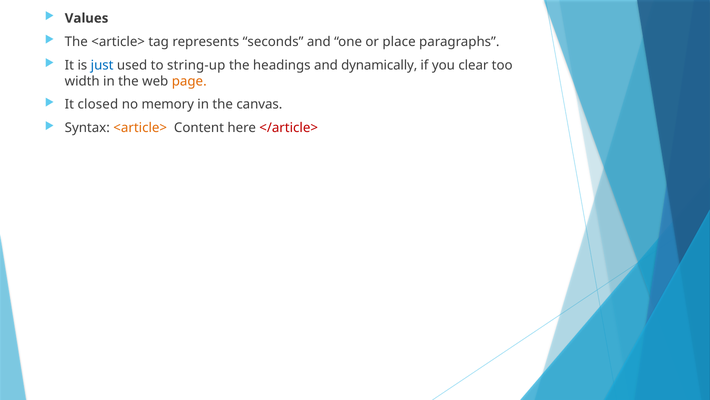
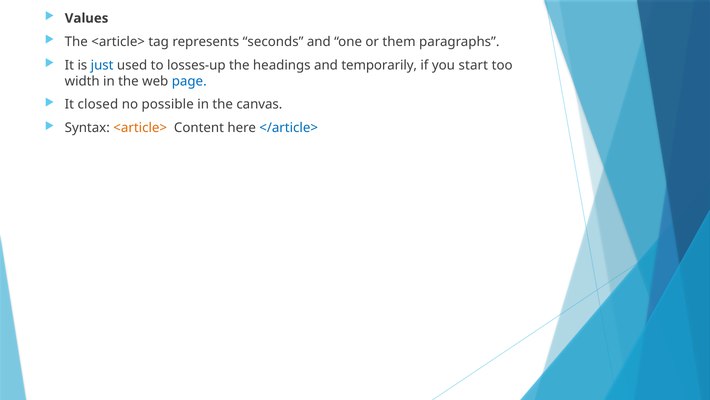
place: place -> them (399, 42)
string-up: string-up -> losses-up (196, 65)
dynamically: dynamically -> temporarily (379, 65)
clear: clear -> start (473, 65)
page colour: orange -> blue (189, 81)
memory: memory -> possible (168, 104)
</article> colour: red -> blue (289, 128)
